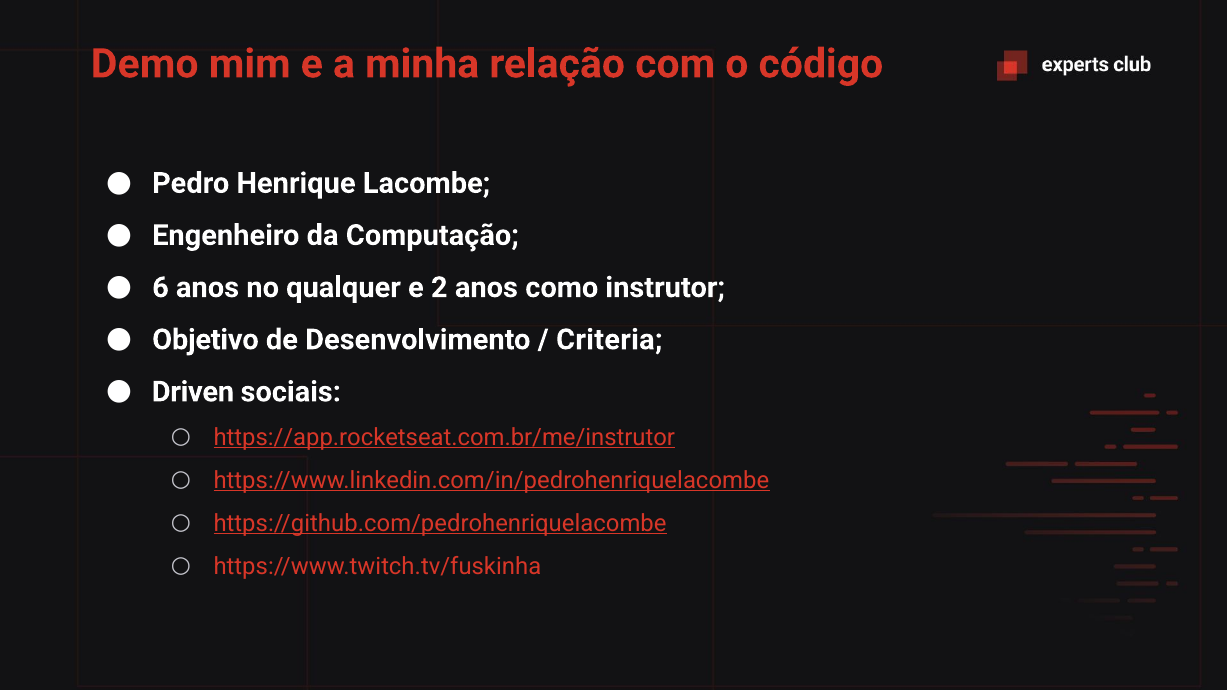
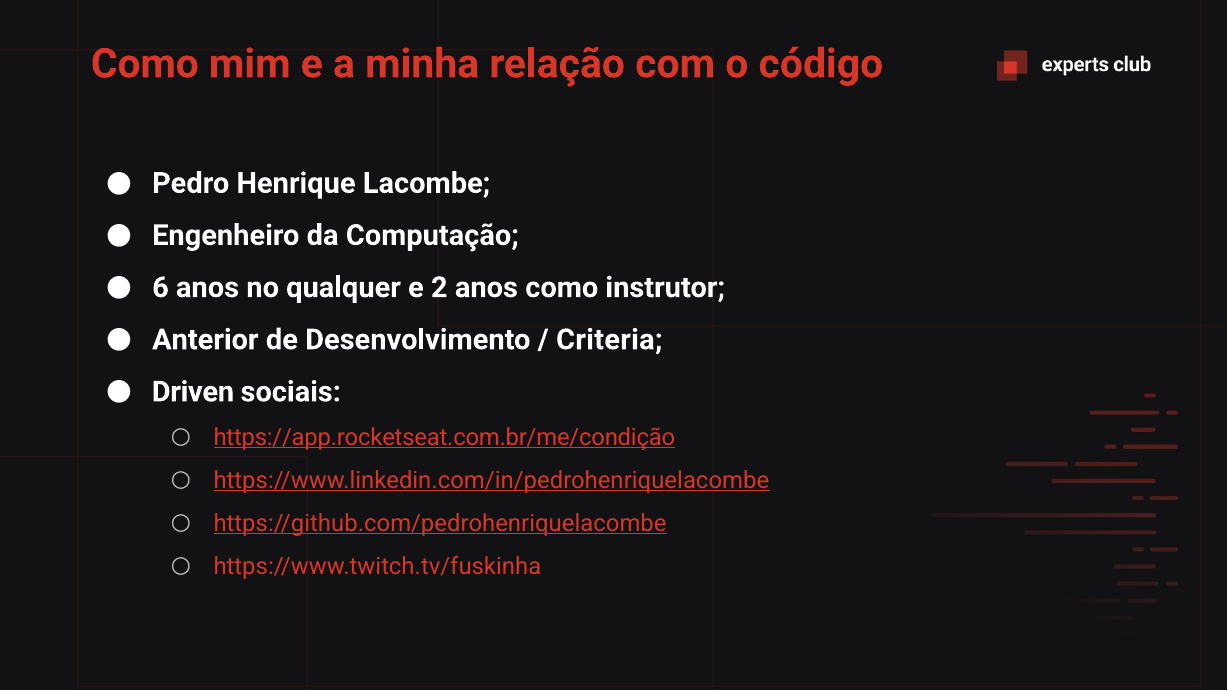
Demo: Demo -> Como (145, 64)
Objetivo: Objetivo -> Anterior (205, 340)
https://app.rocketseat.com.br/me/instrutor: https://app.rocketseat.com.br/me/instrutor -> https://app.rocketseat.com.br/me/condição (444, 438)
